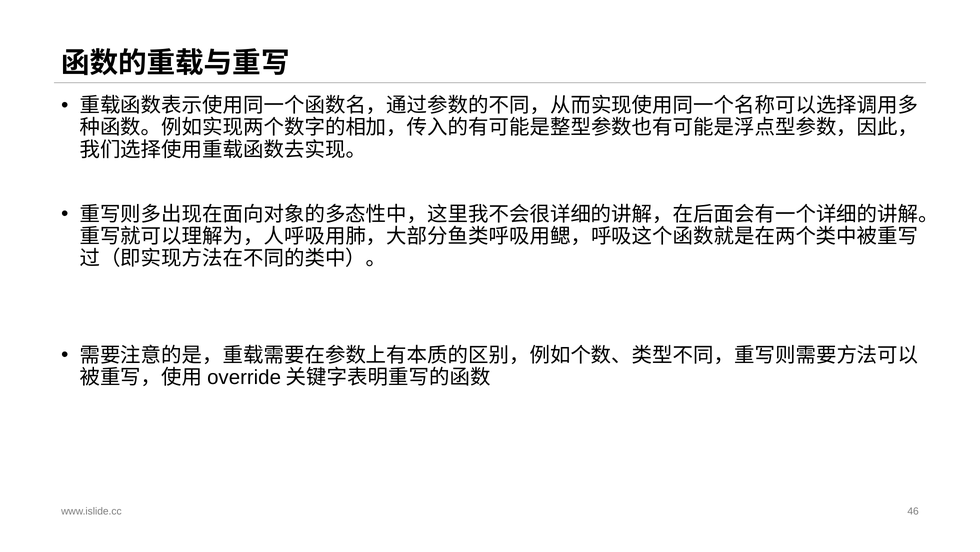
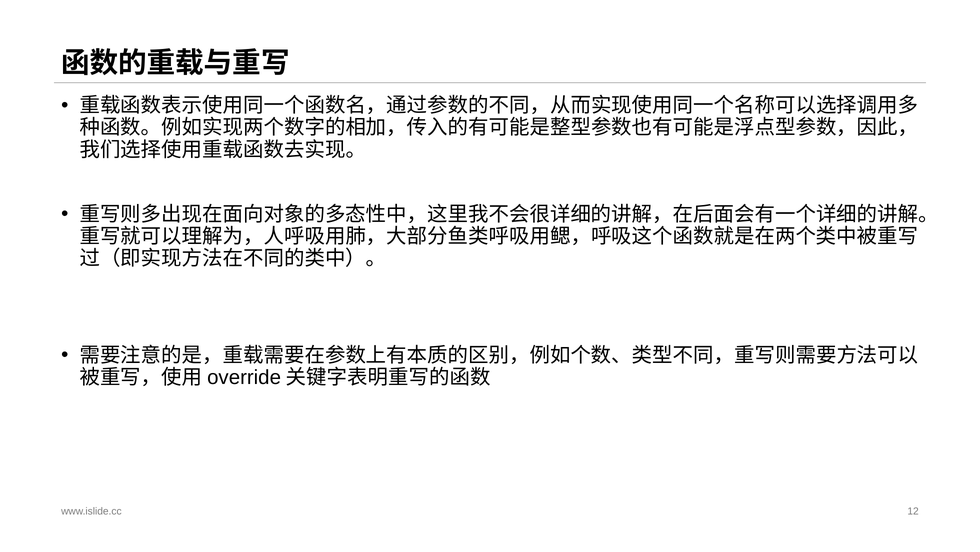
46: 46 -> 12 (913, 511)
